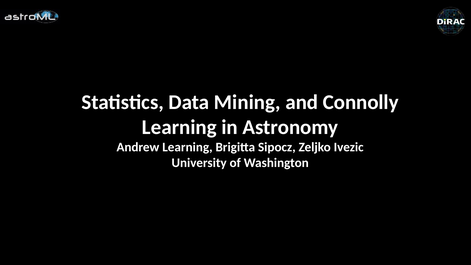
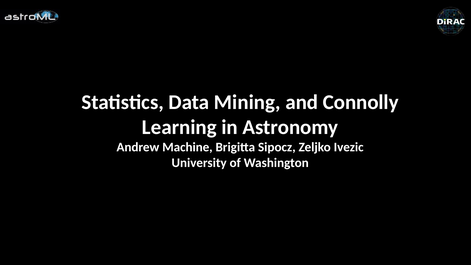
Andrew Learning: Learning -> Machine (187, 147)
